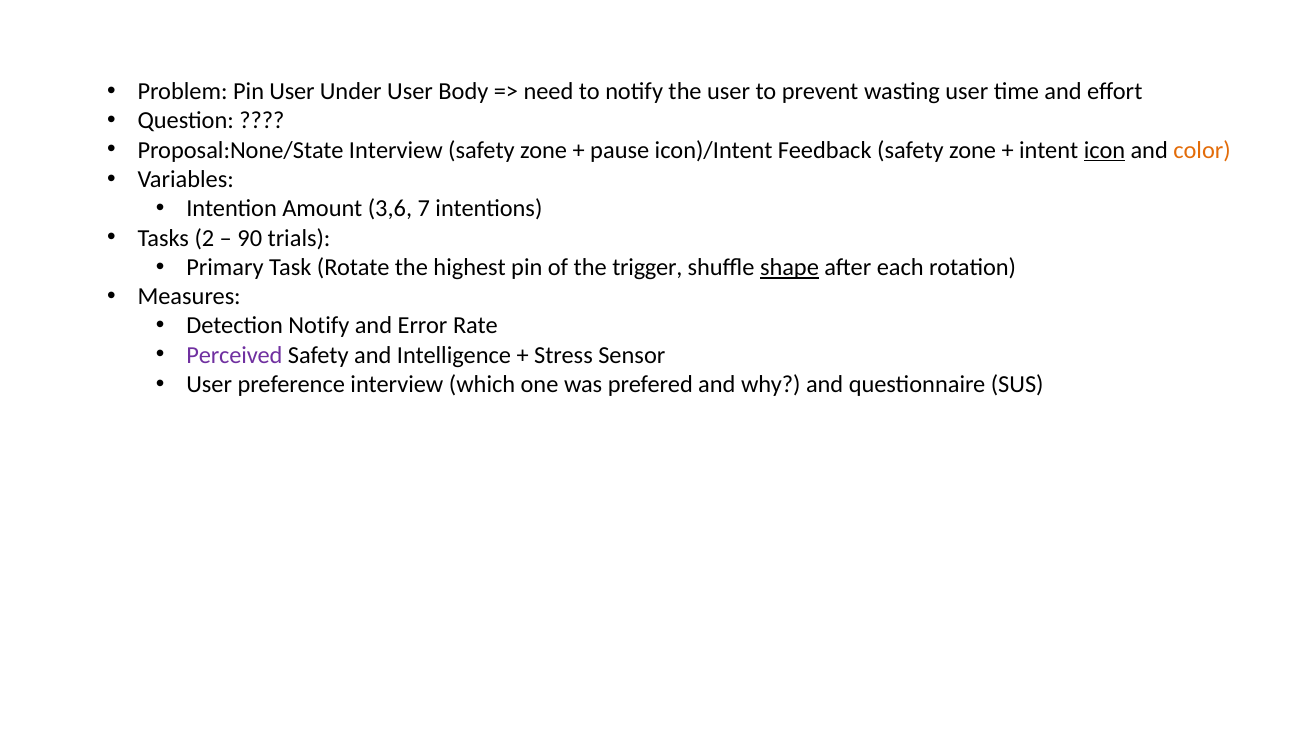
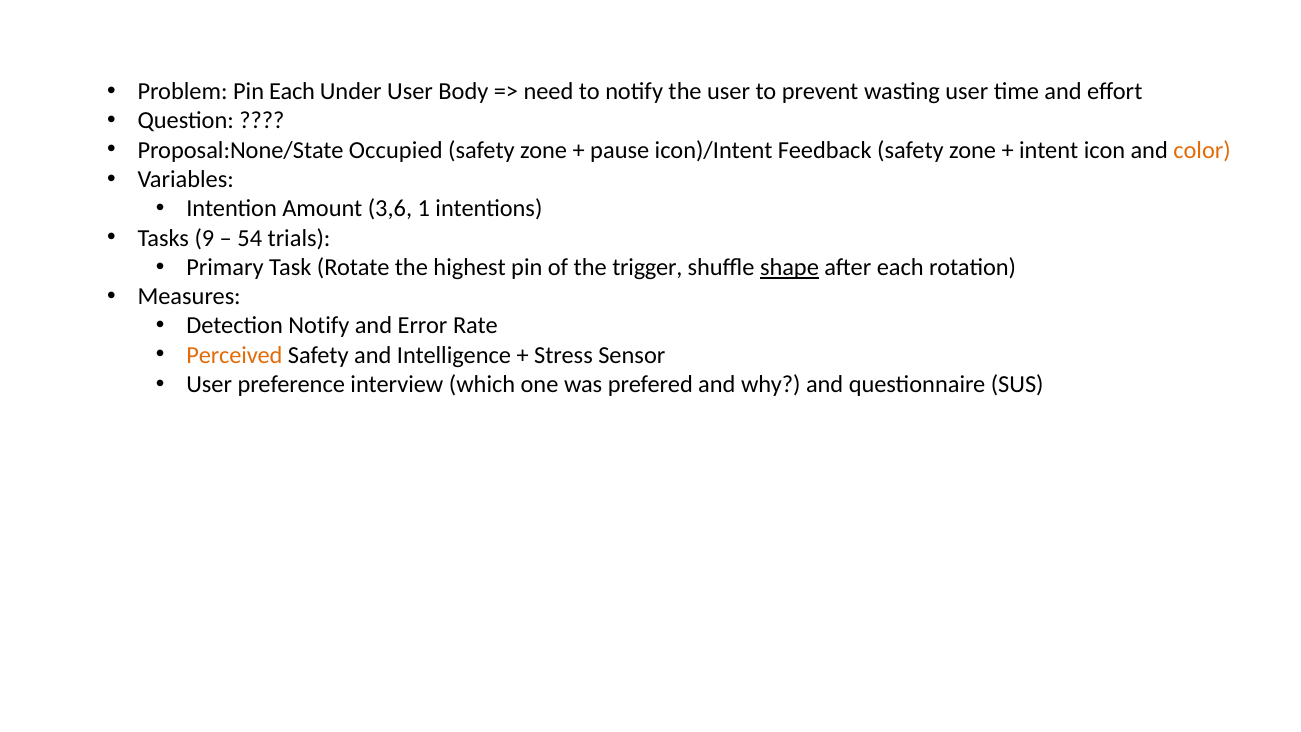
Pin User: User -> Each (292, 92)
Proposal:None/State Interview: Interview -> Occupied (396, 150)
icon underline: present -> none (1104, 150)
7: 7 -> 1 (424, 209)
2: 2 -> 9 (204, 238)
90: 90 -> 54 (250, 238)
Perceived colour: purple -> orange (234, 355)
